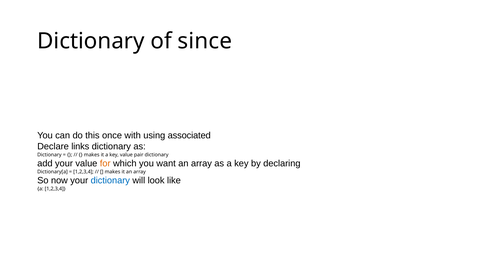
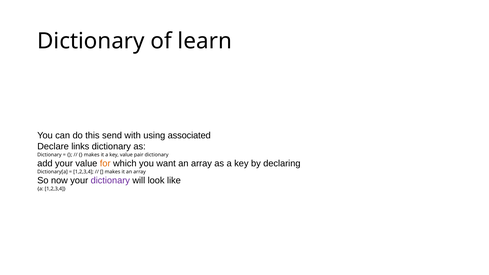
since: since -> learn (205, 41)
once: once -> send (112, 135)
dictionary colour: blue -> purple (110, 181)
